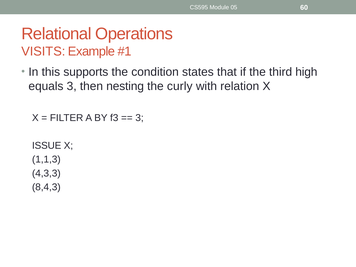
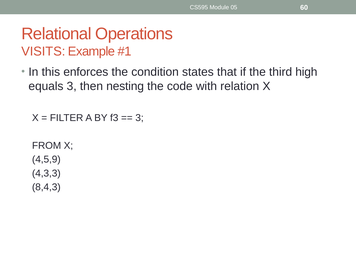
supports: supports -> enforces (86, 72)
curly: curly -> code (180, 86)
ISSUE: ISSUE -> FROM (47, 146)
1,1,3: 1,1,3 -> 4,5,9 (46, 159)
